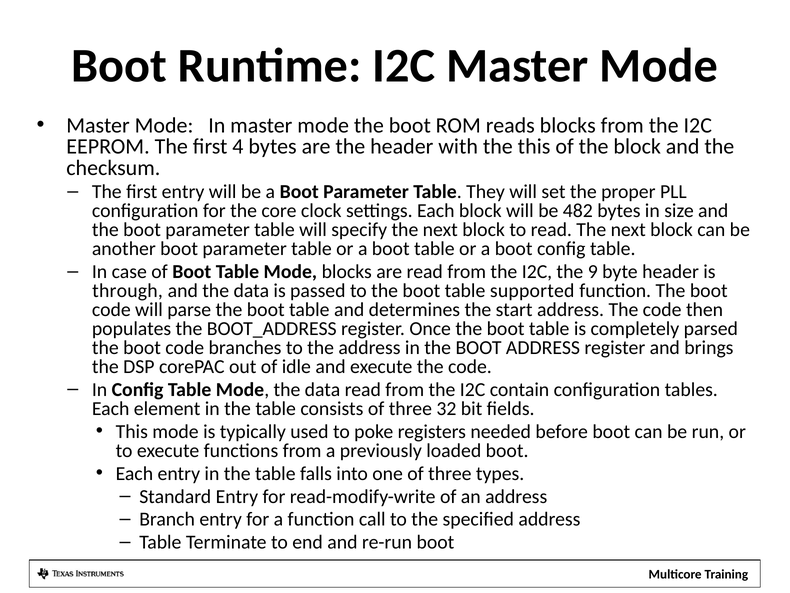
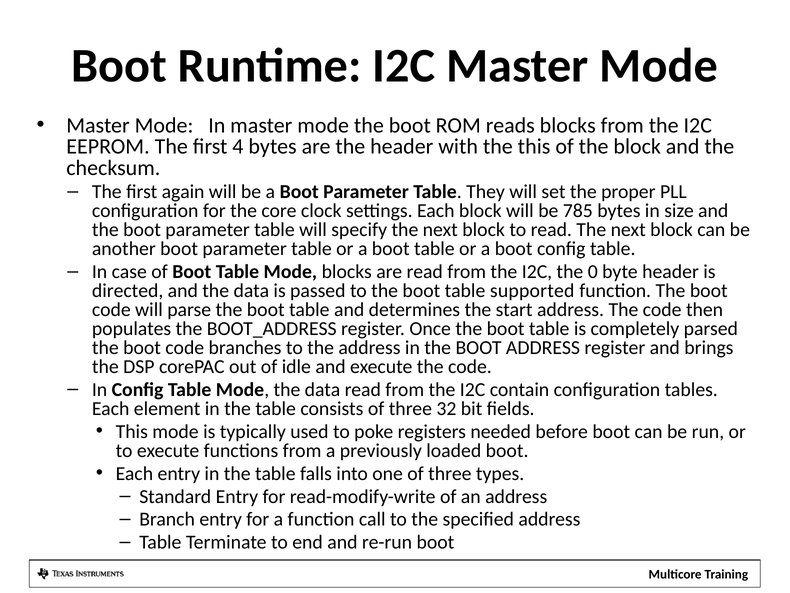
first entry: entry -> again (183, 192)
482: 482 -> 785 (578, 211)
9: 9 -> 0 (593, 272)
through: through -> directed (128, 291)
